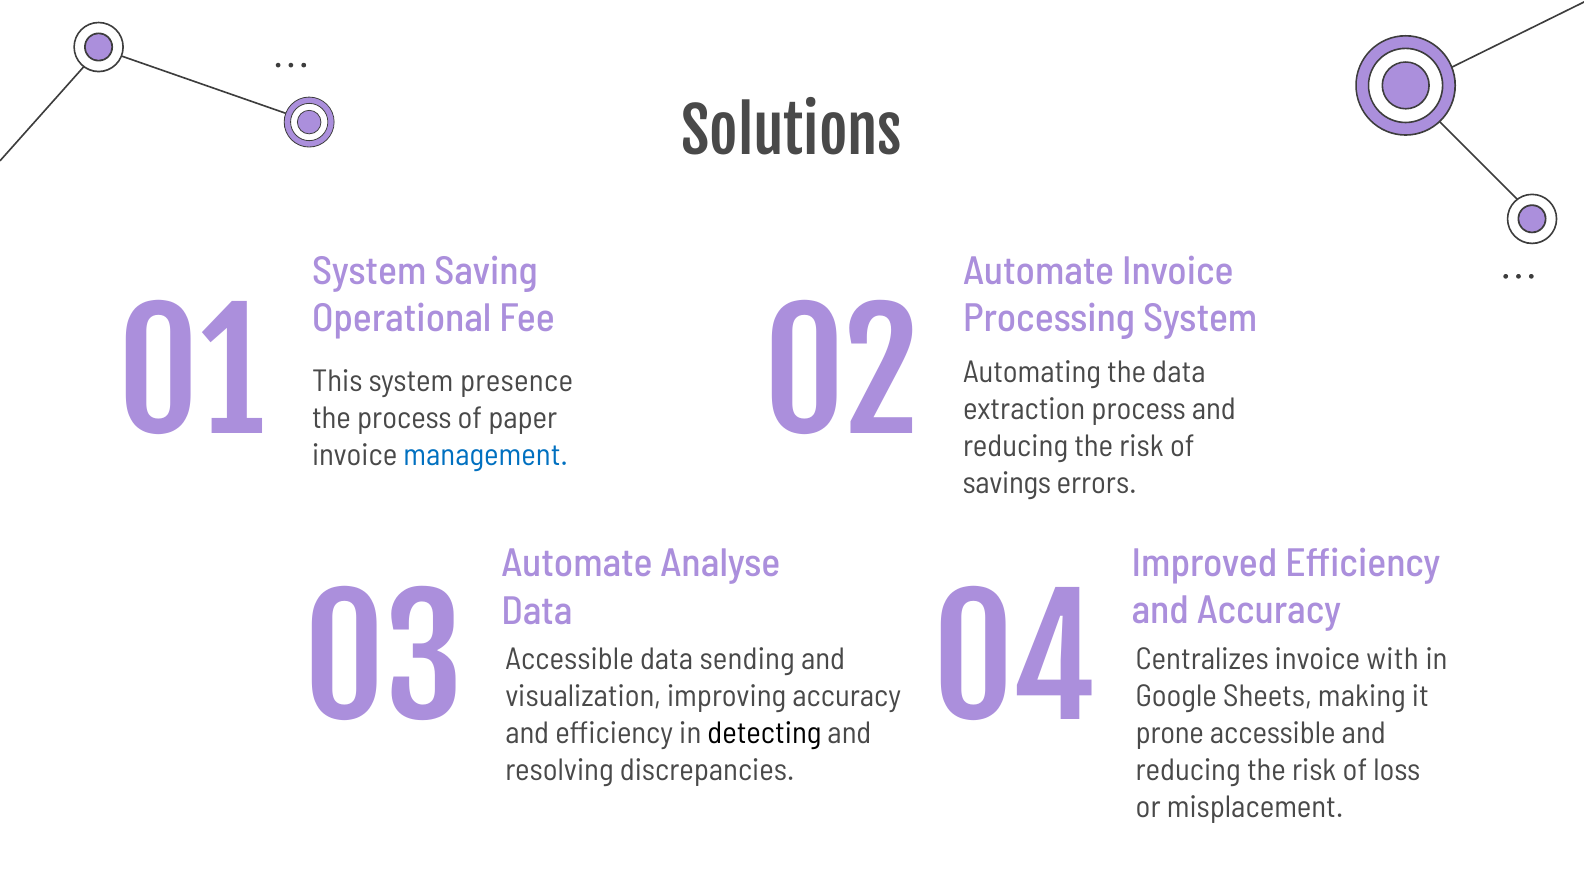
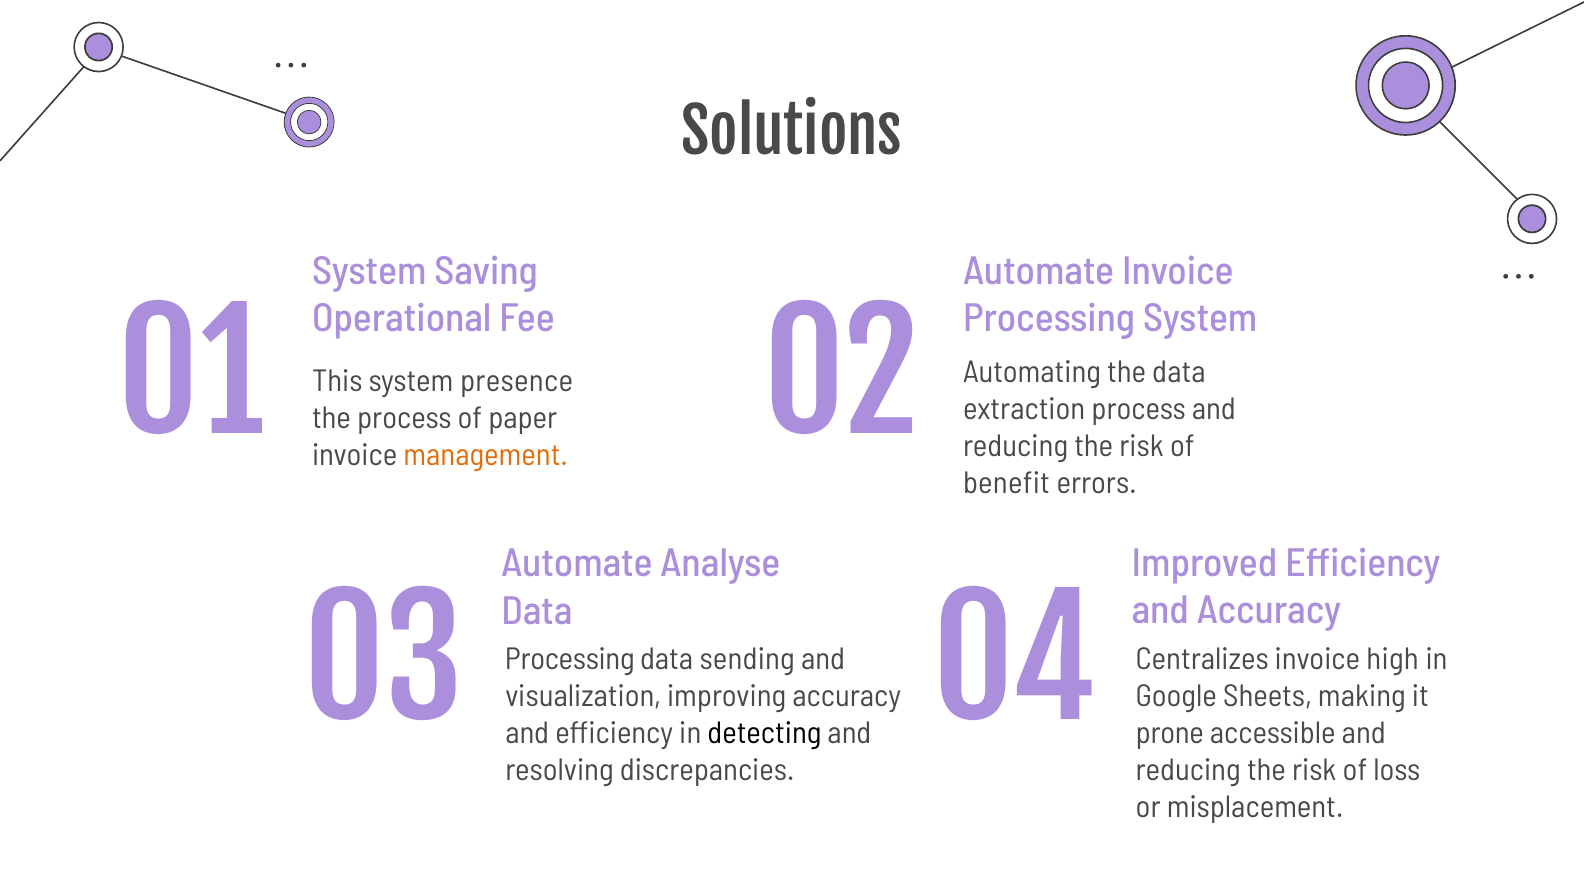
management colour: blue -> orange (486, 455)
savings: savings -> benefit (1006, 483)
Accessible: Accessible -> Processing (570, 659)
with: with -> high (1393, 659)
